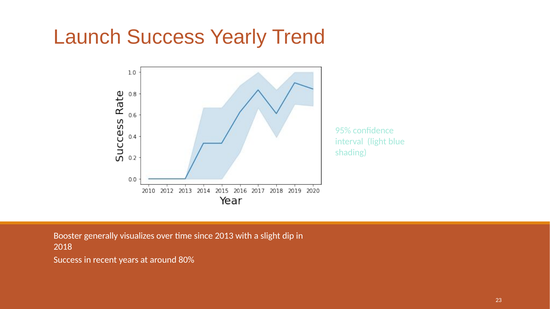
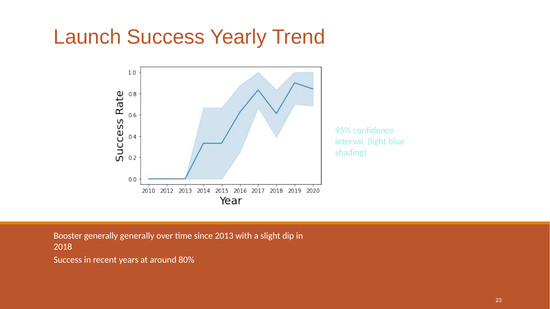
generally visualizes: visualizes -> generally (137, 236)
